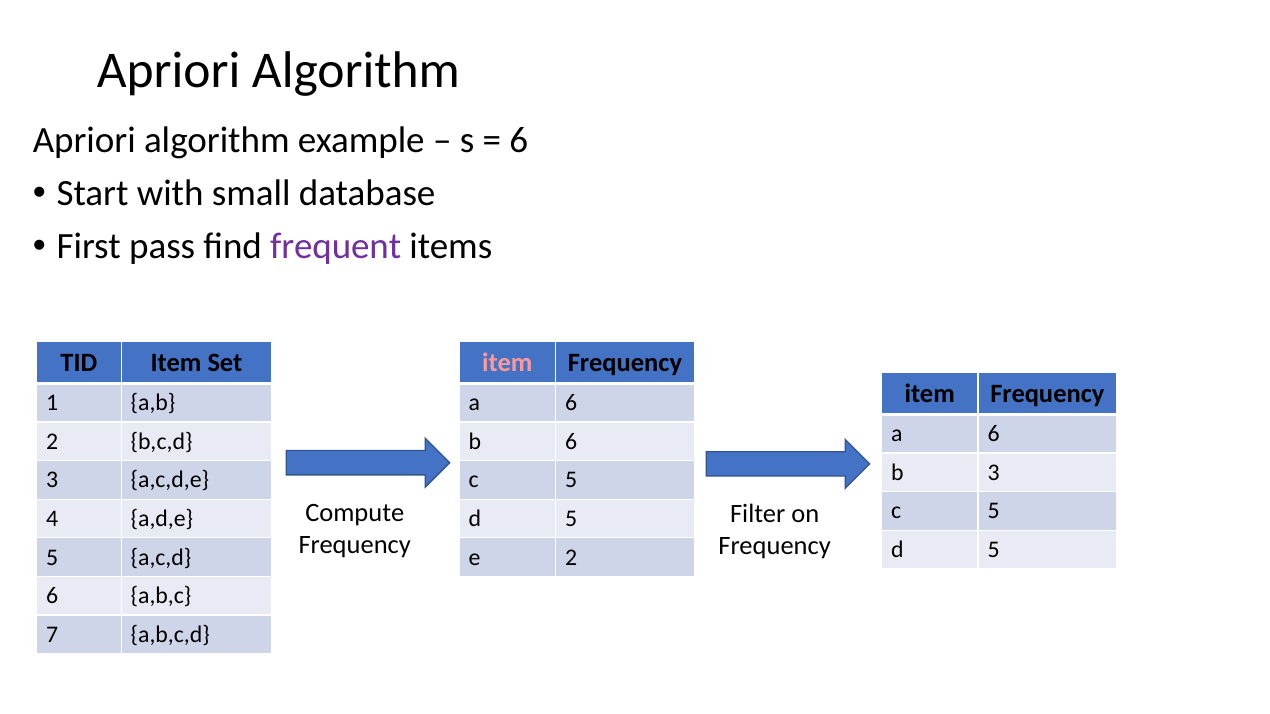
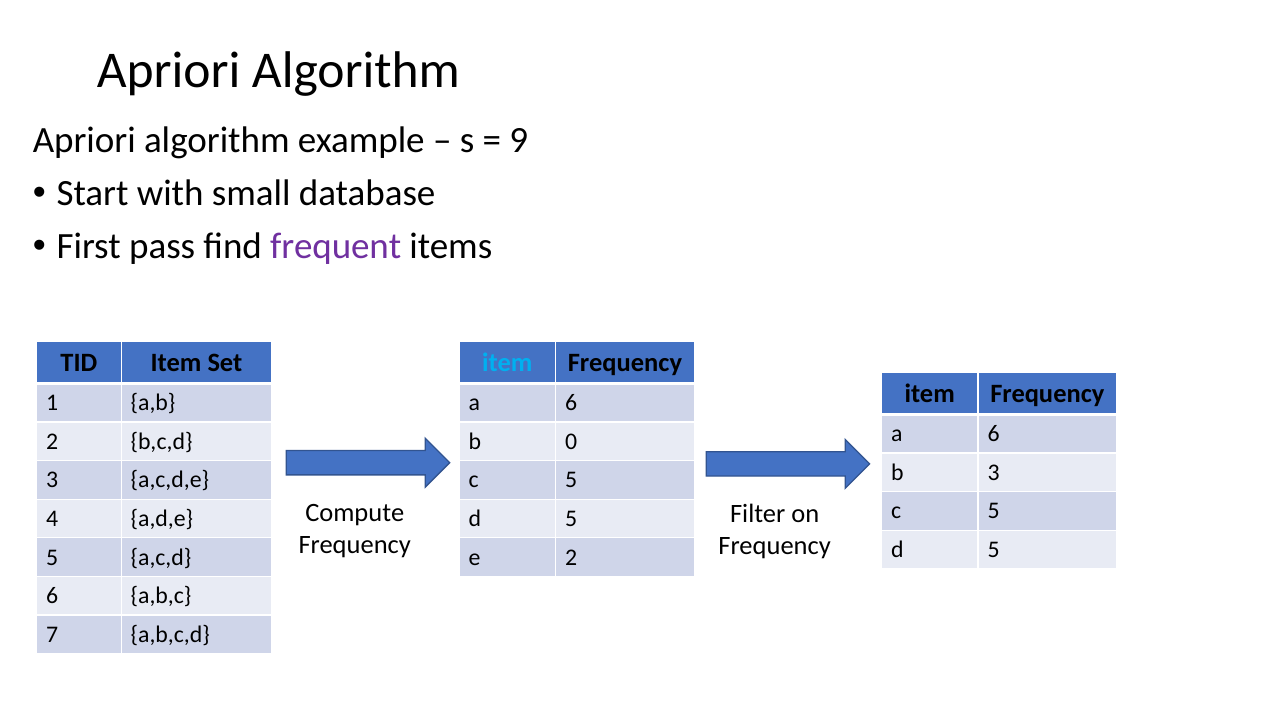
6: 6 -> 9 (519, 140)
item colour: pink -> light blue (507, 363)
b 6: 6 -> 0 (571, 442)
